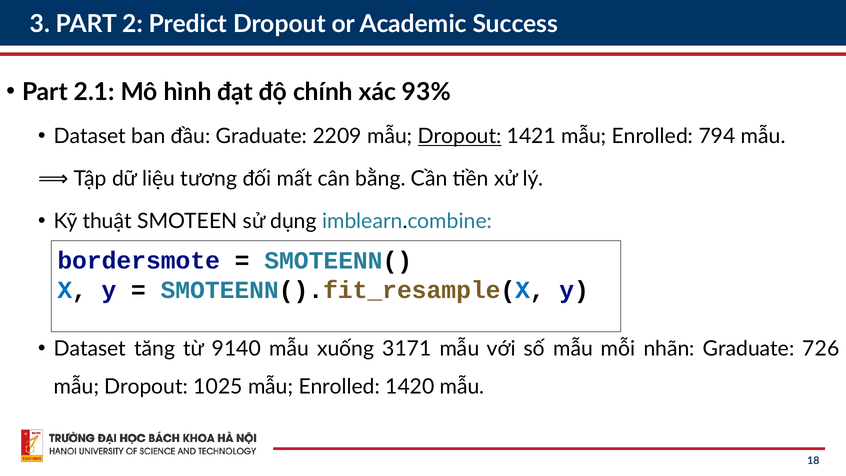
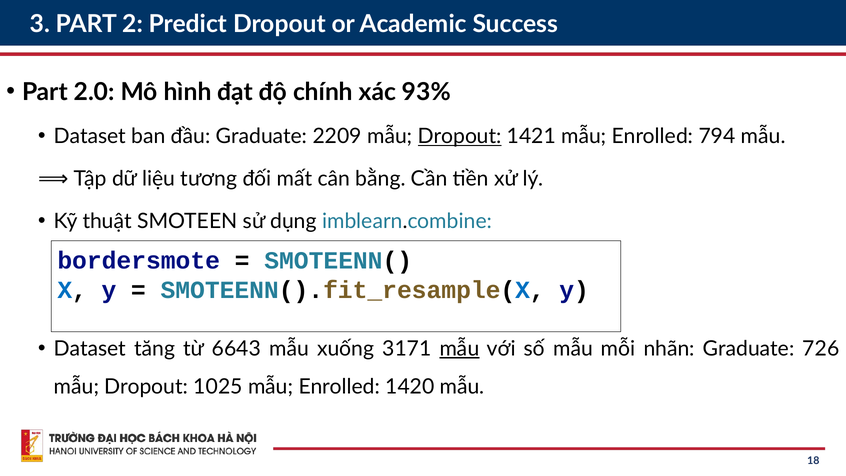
2.1: 2.1 -> 2.0 (94, 92)
9140: 9140 -> 6643 (236, 349)
mẫu underline: none -> present (459, 349)
